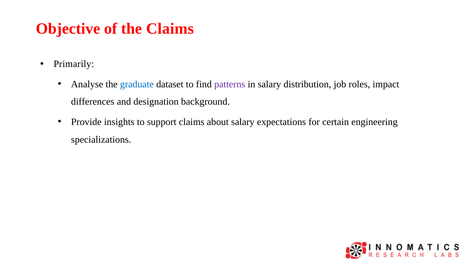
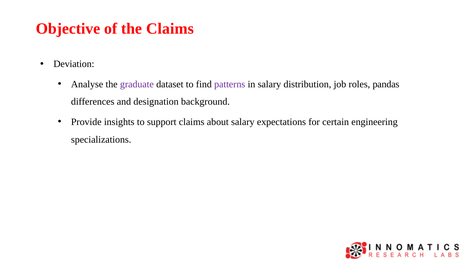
Primarily: Primarily -> Deviation (74, 64)
graduate colour: blue -> purple (137, 84)
impact: impact -> pandas (386, 84)
